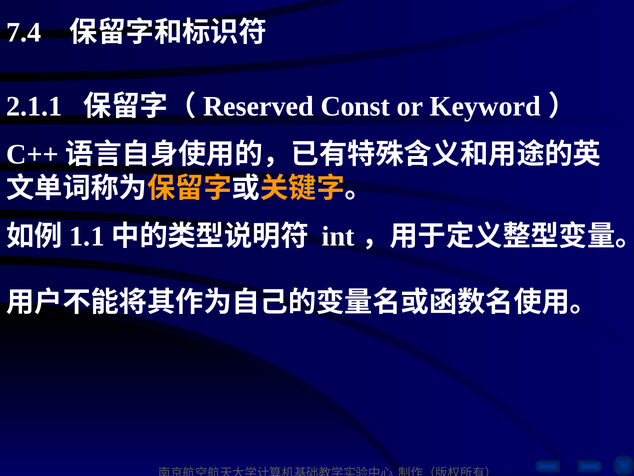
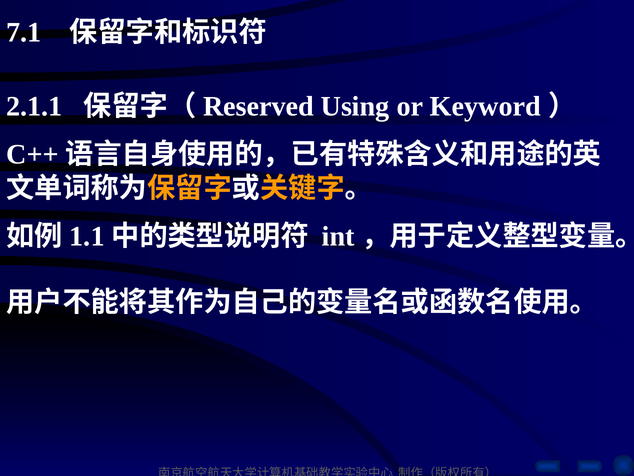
7.4: 7.4 -> 7.1 (24, 33)
Const: Const -> Using (355, 107)
